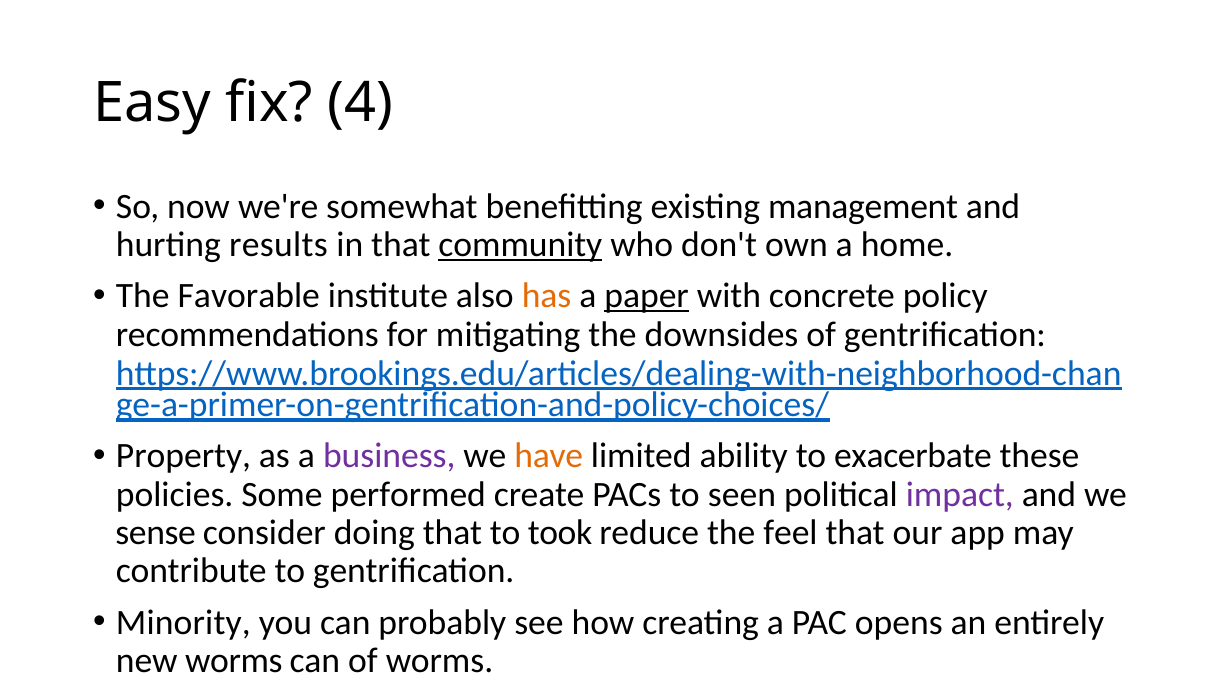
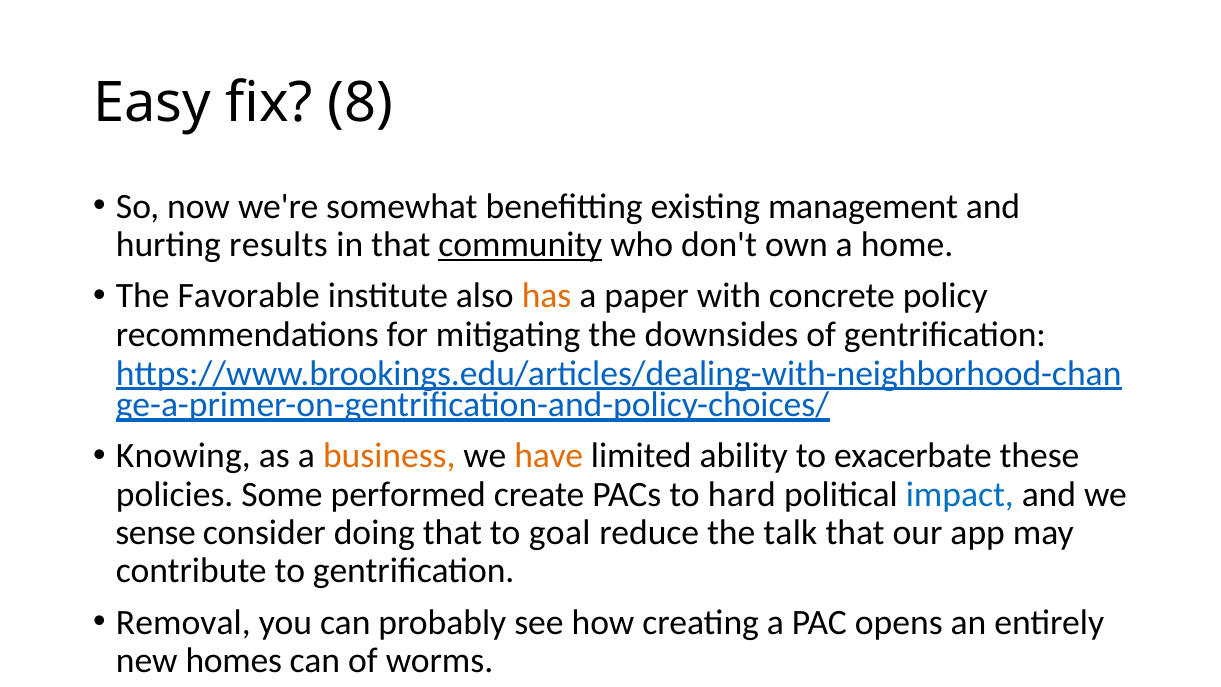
4: 4 -> 8 (360, 103)
paper underline: present -> none (647, 296)
Property: Property -> Knowing (183, 456)
business colour: purple -> orange (389, 456)
seen: seen -> hard (742, 494)
impact colour: purple -> blue (960, 494)
took: took -> goal (560, 533)
feel: feel -> talk (790, 533)
Minority: Minority -> Removal (183, 622)
new worms: worms -> homes (234, 661)
